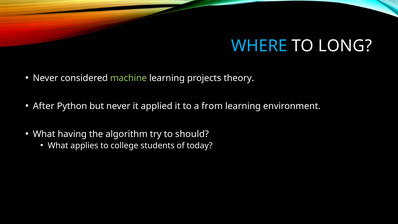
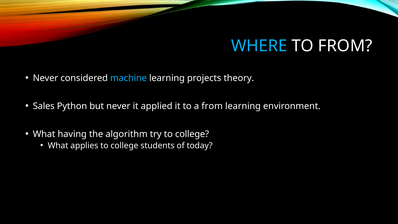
TO LONG: LONG -> FROM (345, 46)
machine colour: light green -> light blue (129, 78)
After: After -> Sales (44, 106)
try to should: should -> college (192, 134)
